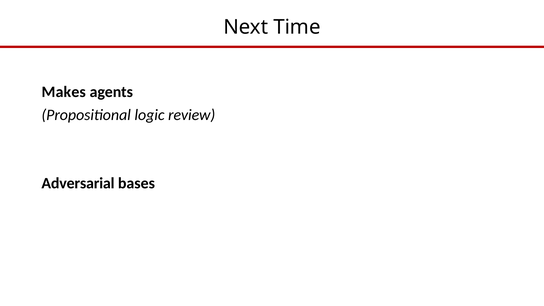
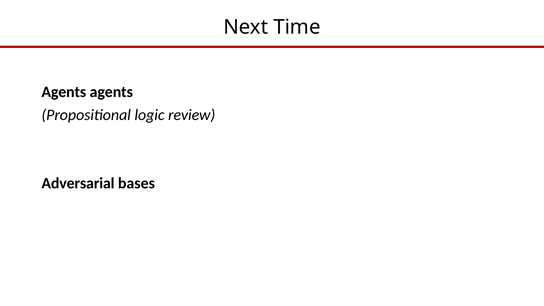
Makes: Makes -> Agents (64, 92)
